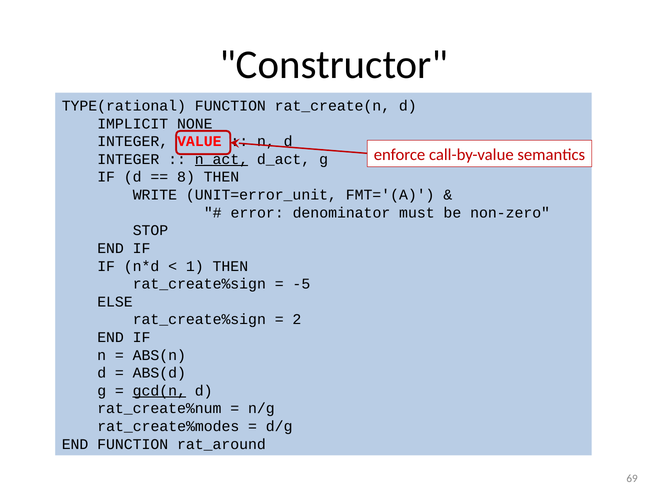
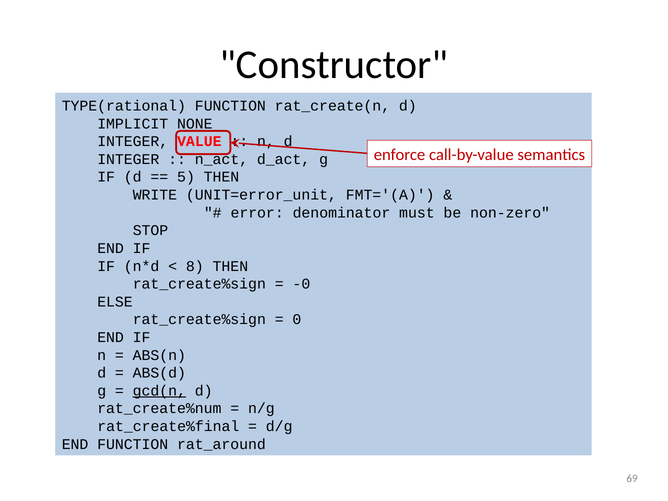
n_act underline: present -> none (221, 159)
8: 8 -> 5 (186, 177)
1: 1 -> 8 (195, 266)
-5: -5 -> -0 (301, 284)
2: 2 -> 0 (297, 320)
rat_create%modes: rat_create%modes -> rat_create%final (168, 426)
